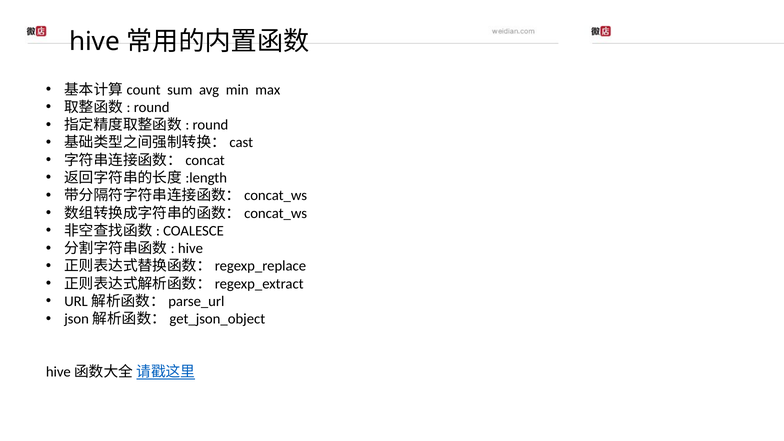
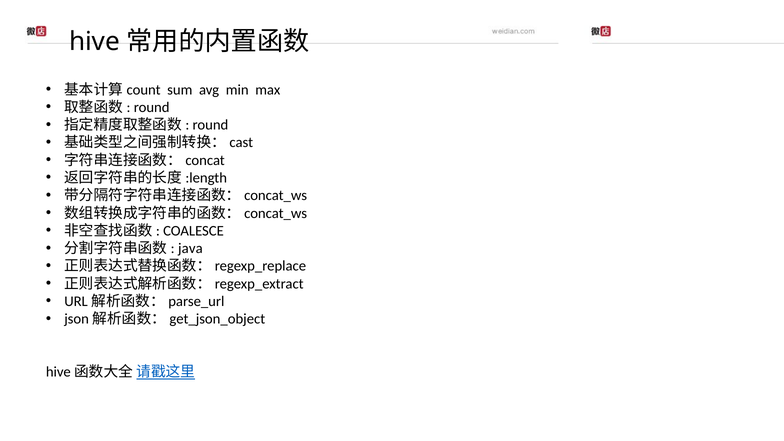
hive: hive -> java (190, 248)
